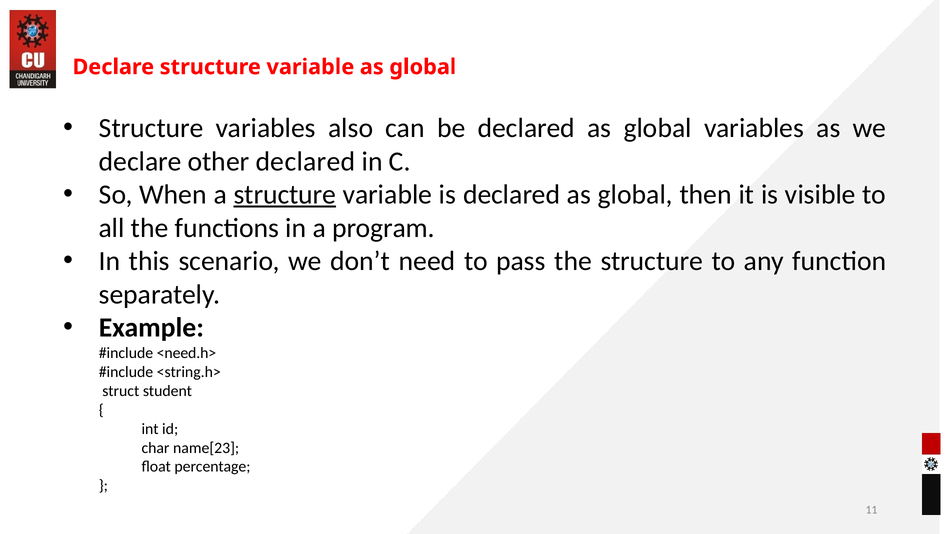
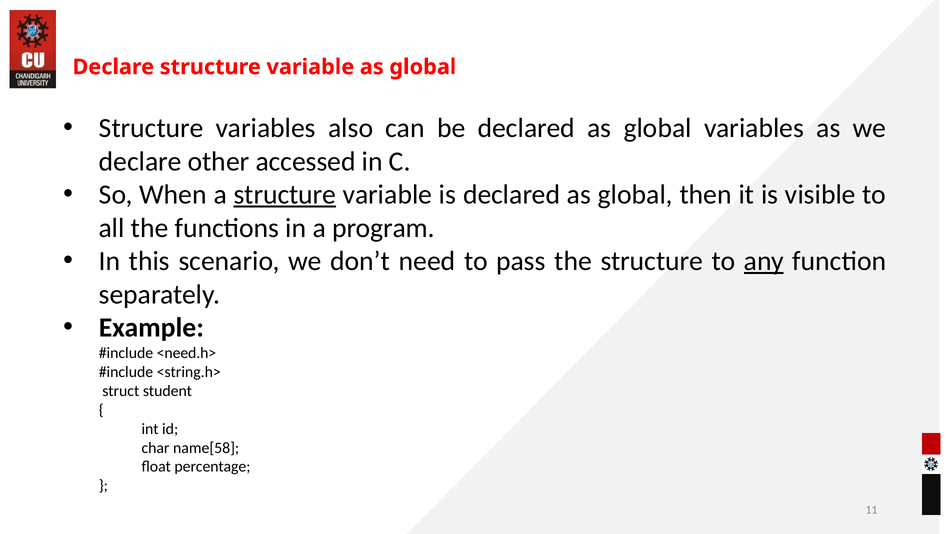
other declared: declared -> accessed (306, 162)
any underline: none -> present (764, 261)
name[23: name[23 -> name[58 (206, 448)
